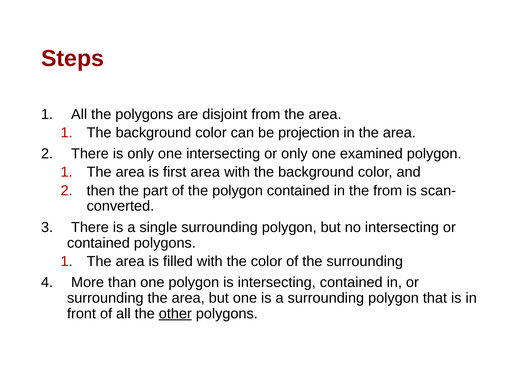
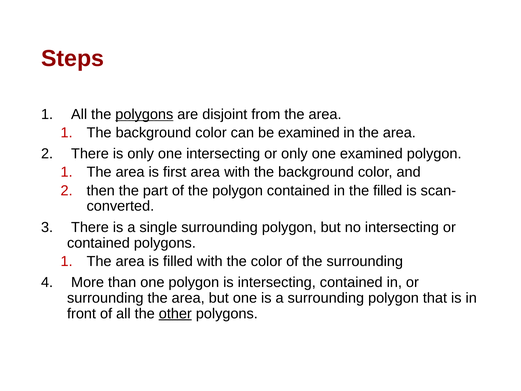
polygons underline: none -> present (144, 114)
be projection: projection -> examined (309, 133)
the from: from -> filled (388, 190)
